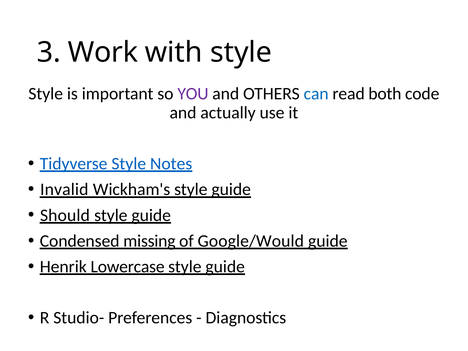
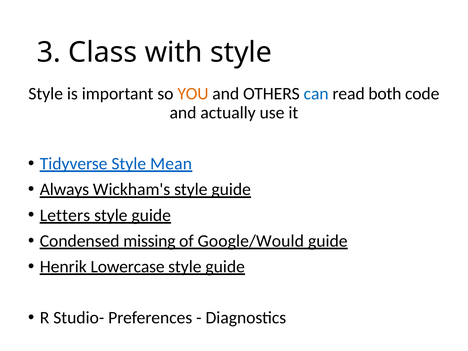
Work: Work -> Class (103, 52)
YOU colour: purple -> orange (193, 94)
Notes: Notes -> Mean (171, 164)
Invalid: Invalid -> Always (64, 189)
Should: Should -> Letters (65, 215)
